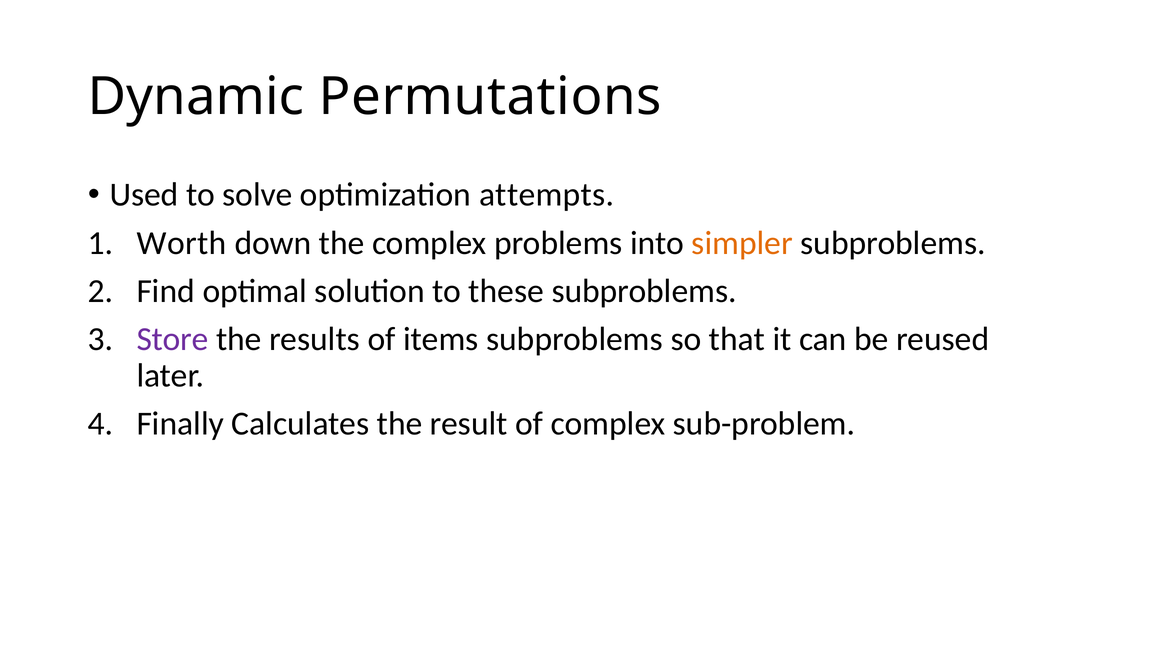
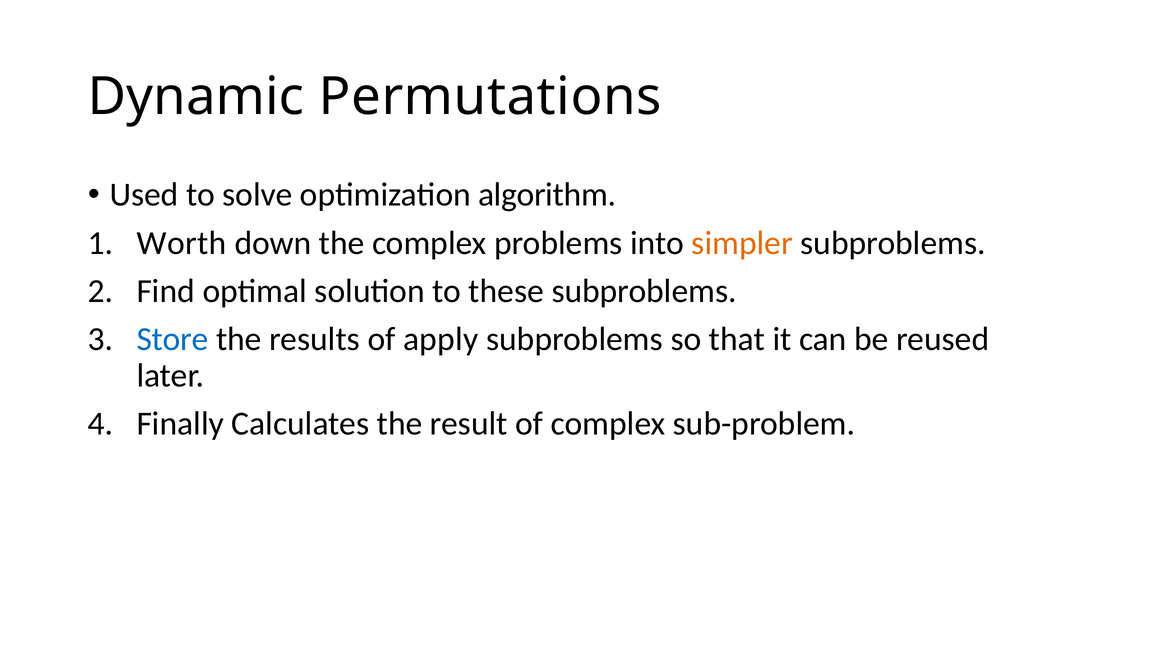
attempts: attempts -> algorithm (547, 195)
Store colour: purple -> blue (173, 340)
items: items -> apply (441, 340)
